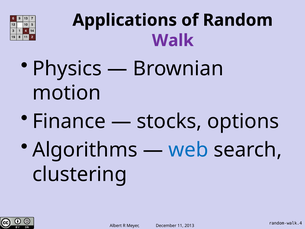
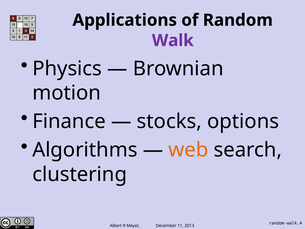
web colour: blue -> orange (188, 150)
